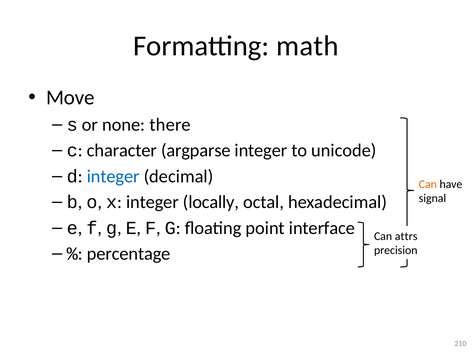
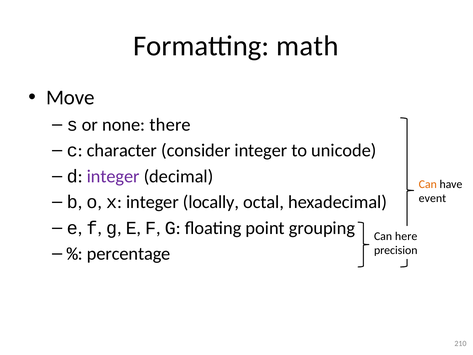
argparse: argparse -> consider (196, 150)
integer colour: blue -> purple (113, 176)
signal: signal -> event (432, 198)
interface: interface -> grouping (322, 228)
attrs: attrs -> here (406, 236)
